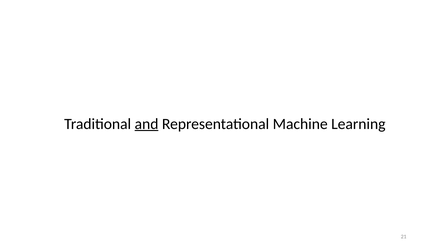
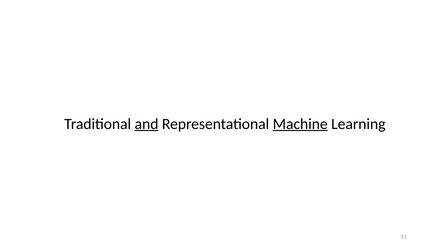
Machine underline: none -> present (300, 124)
